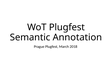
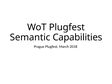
Annotation: Annotation -> Capabilities (77, 37)
